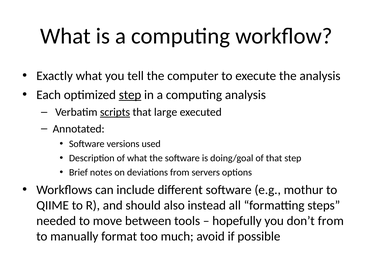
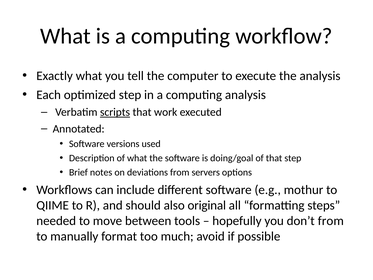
step underline: present -> none (130, 95)
large: large -> work (166, 112)
instead: instead -> original (207, 205)
